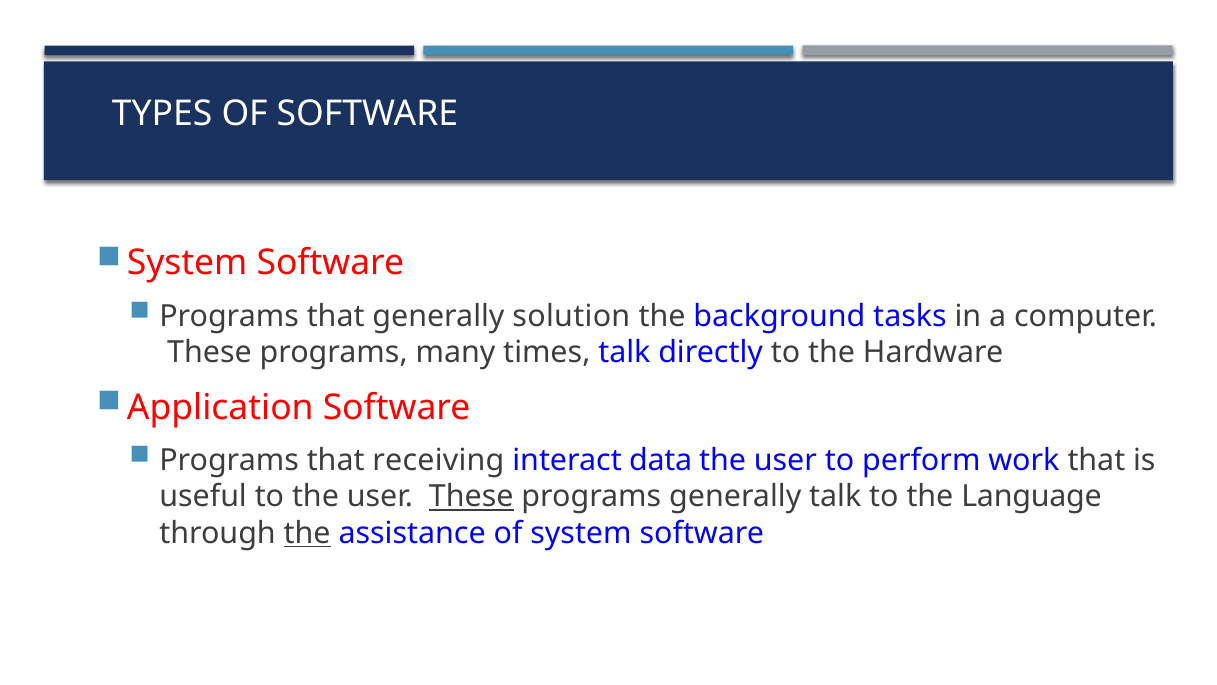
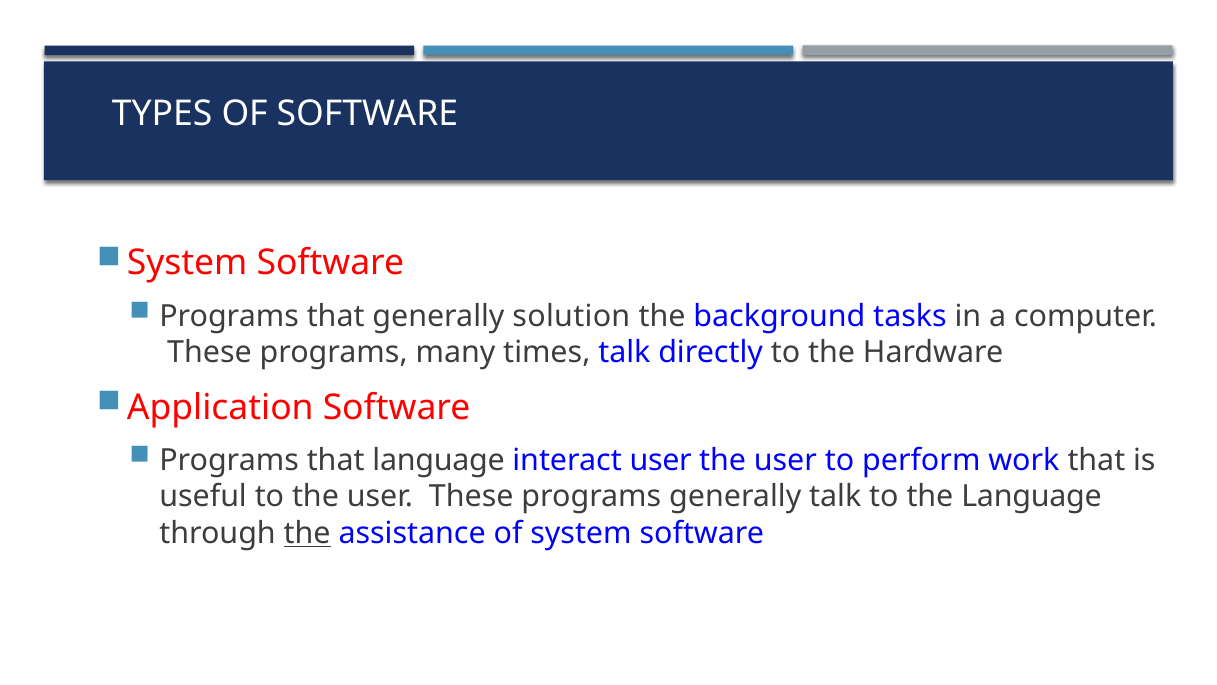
that receiving: receiving -> language (439, 460)
interact data: data -> user (661, 460)
These underline: present -> none (471, 496)
